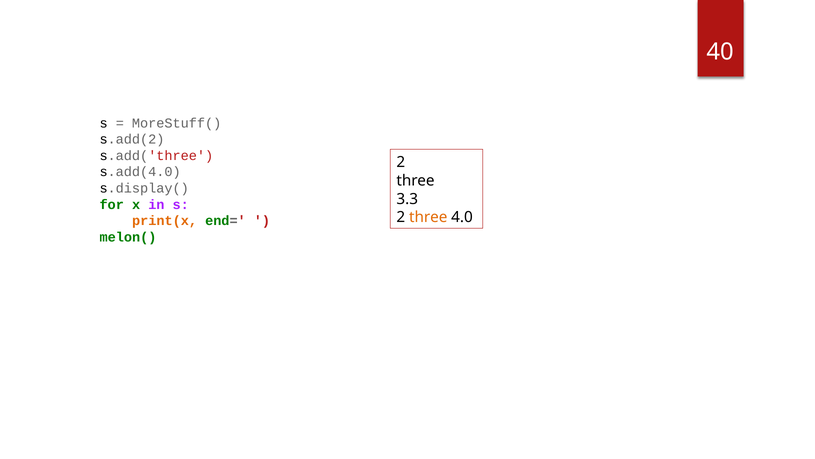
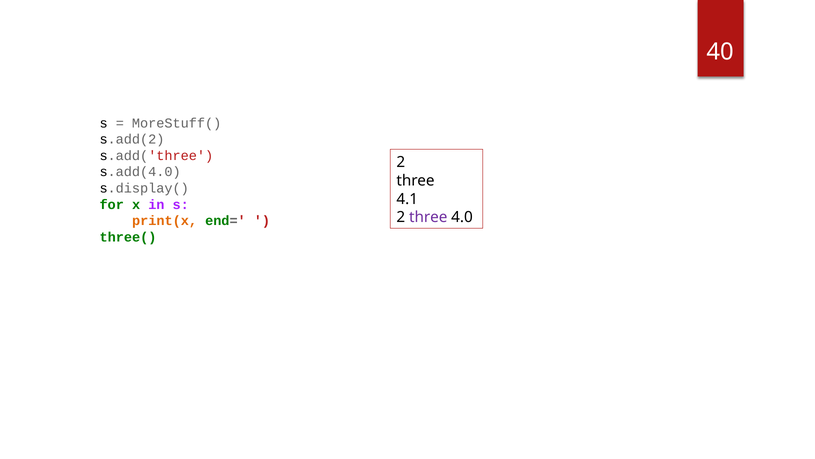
3.3: 3.3 -> 4.1 (407, 199)
three colour: orange -> purple (428, 217)
melon(: melon( -> three( (128, 237)
